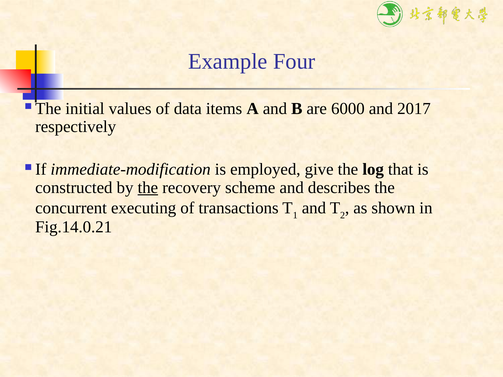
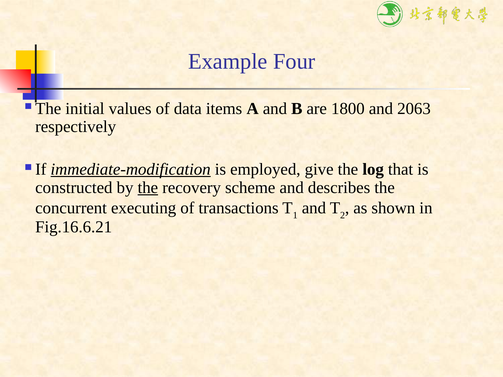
6000: 6000 -> 1800 (348, 109)
2017: 2017 -> 2063 (414, 109)
immediate-modification underline: none -> present (131, 170)
Fig.14.0.21: Fig.14.0.21 -> Fig.16.6.21 (74, 227)
